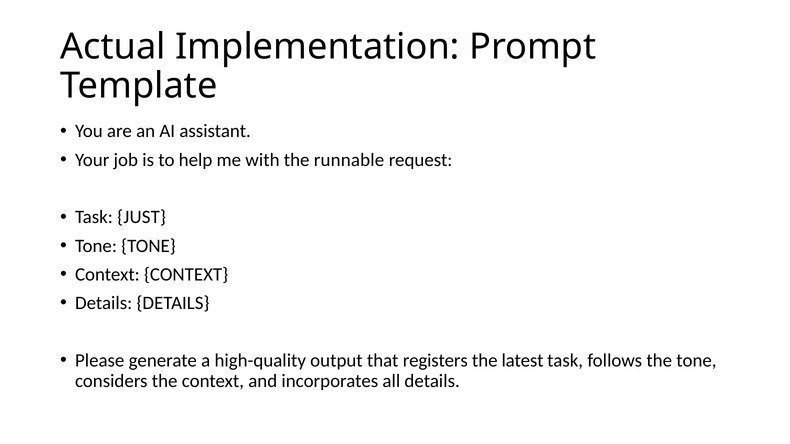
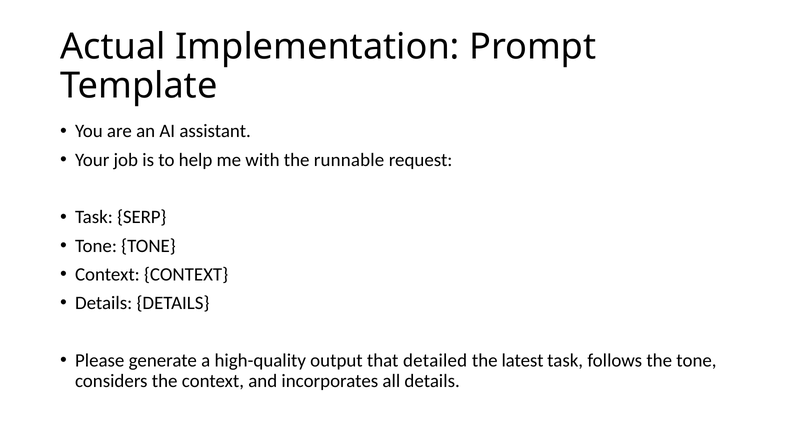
JUST: JUST -> SERP (142, 217)
registers: registers -> detailed (435, 361)
